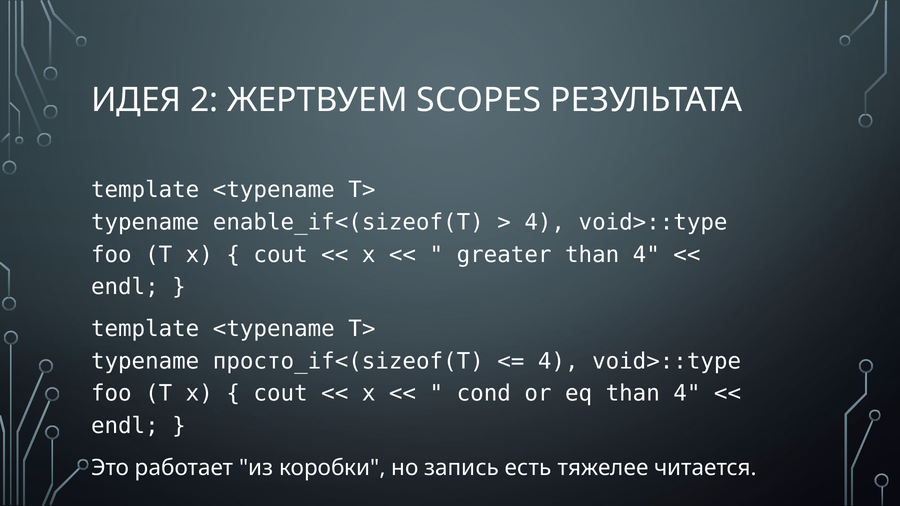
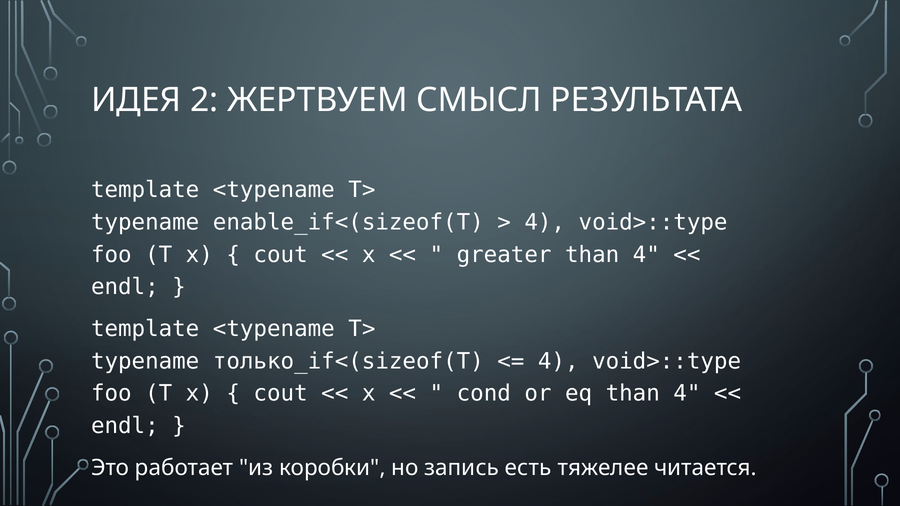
SCOPES: SCOPES -> СМЫСЛ (479, 100)
просто_if<(sizeof(T: просто_if<(sizeof(T -> только_if<(sizeof(T (348, 361)
